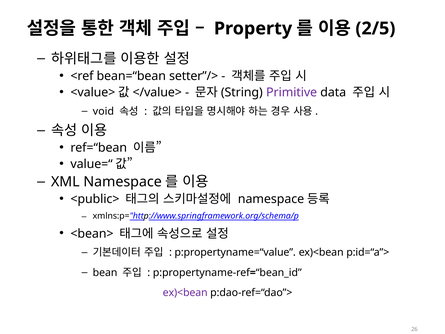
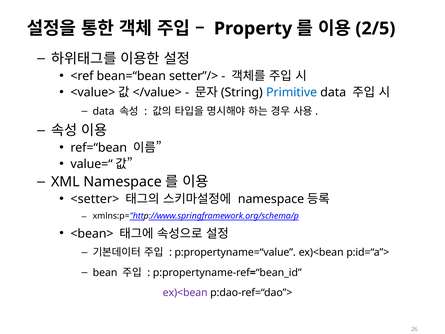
Primitive colour: purple -> blue (292, 92)
void: void -> data (104, 111)
<public>: <public> -> <setter> (95, 199)
